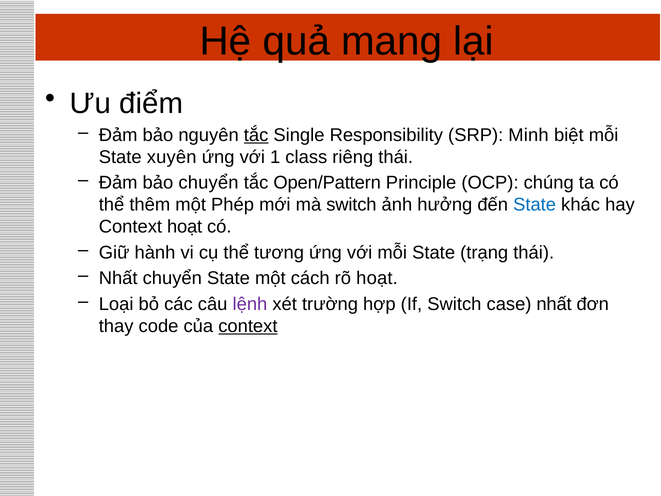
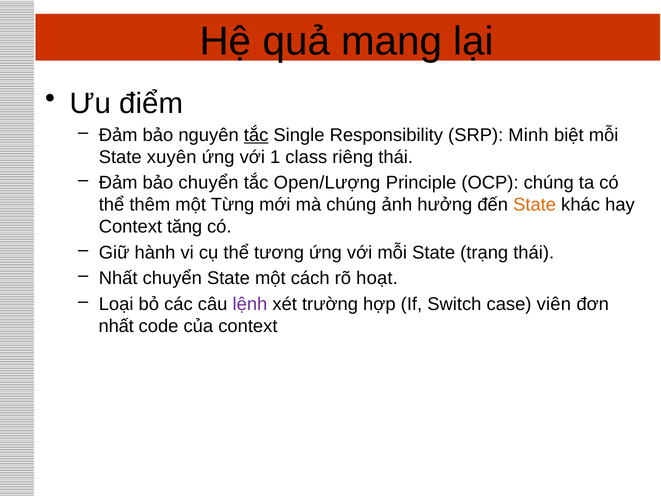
Open/Pattern: Open/Pattern -> Open/Lượng (327, 183)
Phép: Phép -> Từng (233, 205)
mà switch: switch -> chúng (351, 205)
State colour: blue -> orange (535, 205)
Context hoạt: hoạt -> tăng (185, 227)
case nhất: nhất -> viên (554, 304)
thay: thay -> nhất (116, 326)
context underline: present -> none (248, 326)
